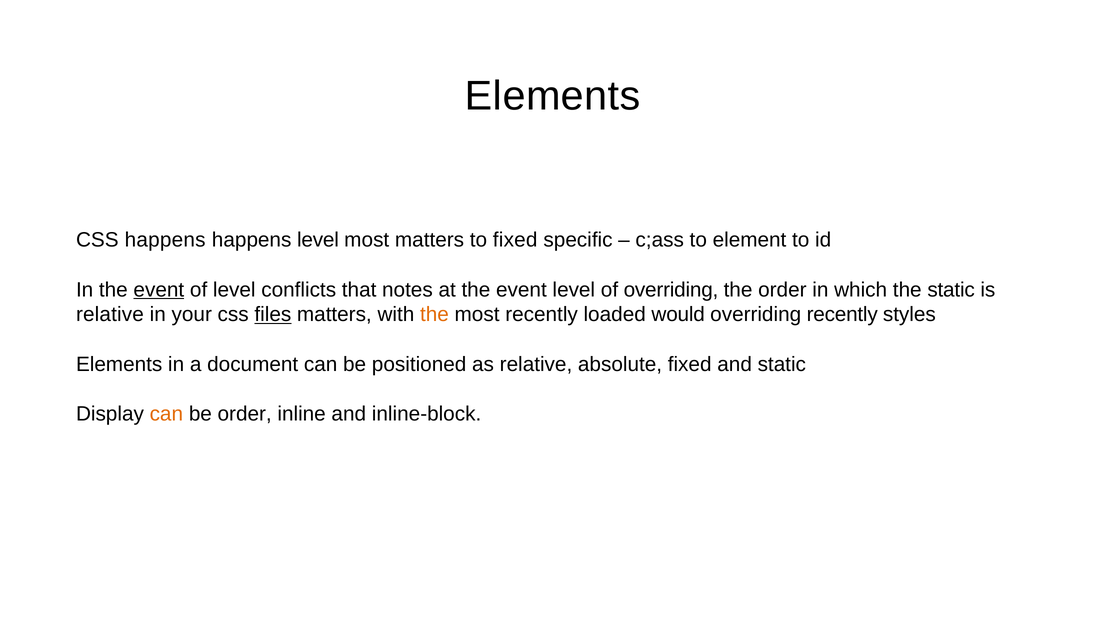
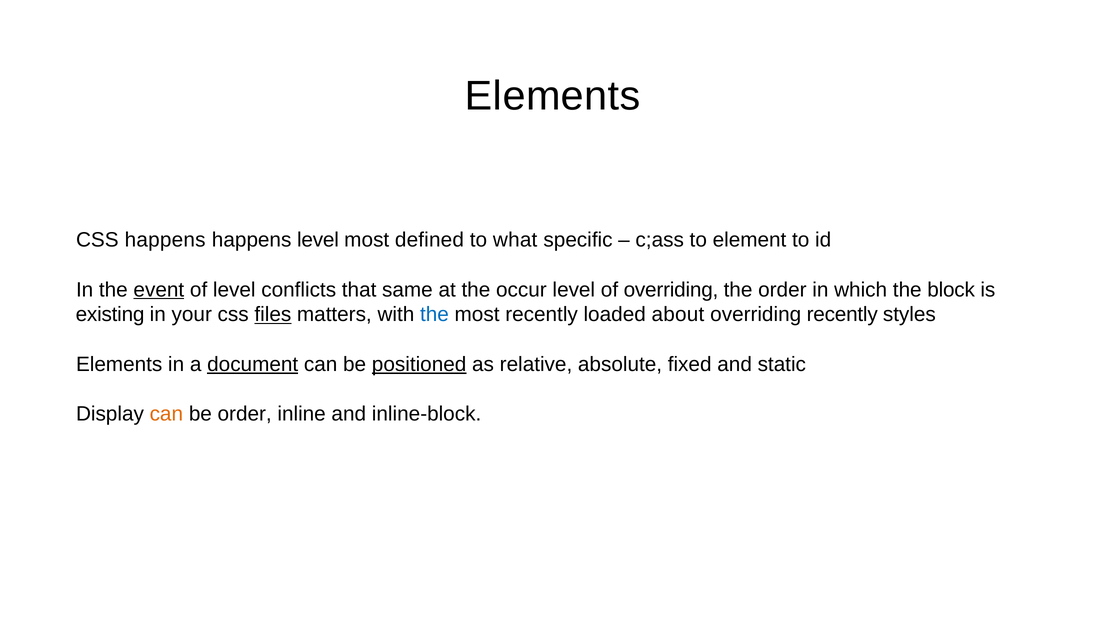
most matters: matters -> defined (429, 240)
to fixed: fixed -> what (515, 240)
notes: notes -> same (407, 290)
at the event: event -> occur (521, 290)
the static: static -> block (951, 290)
relative: relative -> existing (110, 315)
the colour: orange -> blue (434, 315)
would: would -> about (678, 315)
document underline: none -> present (253, 364)
positioned underline: none -> present (419, 364)
